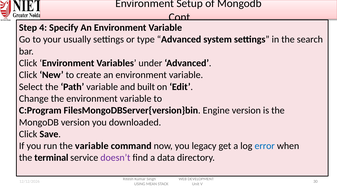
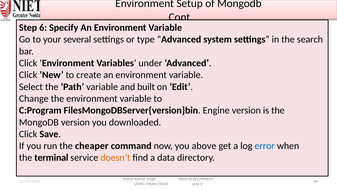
4: 4 -> 6 (43, 28)
usually: usually -> several (77, 39)
the variable: variable -> cheaper (92, 146)
legacy: legacy -> above (204, 146)
doesn’t colour: purple -> orange (115, 157)
